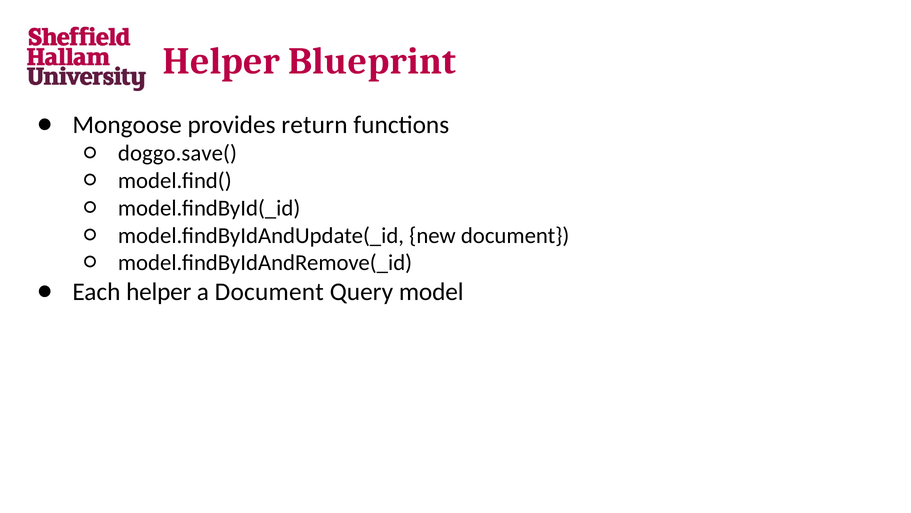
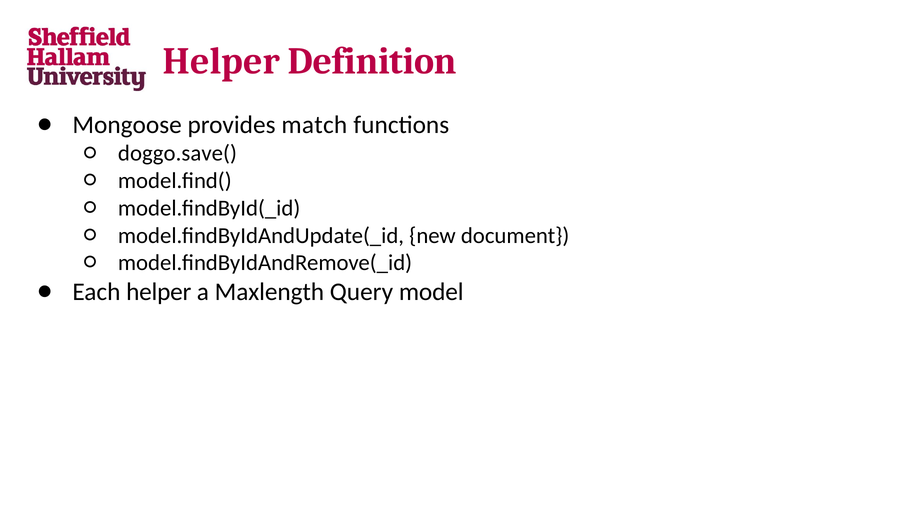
Blueprint: Blueprint -> Definition (372, 61)
return: return -> match (314, 125)
a Document: Document -> Maxlength (269, 292)
